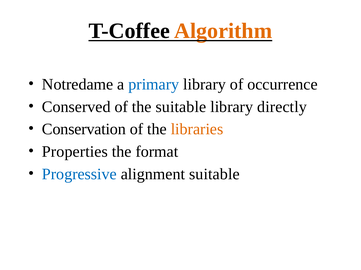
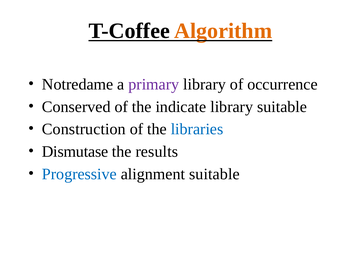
primary colour: blue -> purple (154, 85)
the suitable: suitable -> indicate (181, 107)
library directly: directly -> suitable (282, 107)
Conservation: Conservation -> Construction (84, 130)
libraries colour: orange -> blue (197, 130)
Properties: Properties -> Dismutase (75, 152)
format: format -> results (157, 152)
